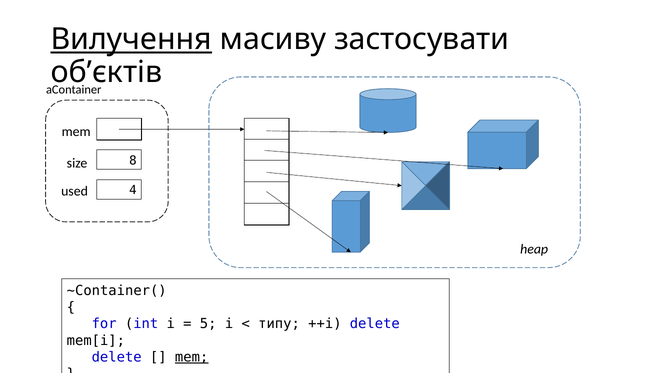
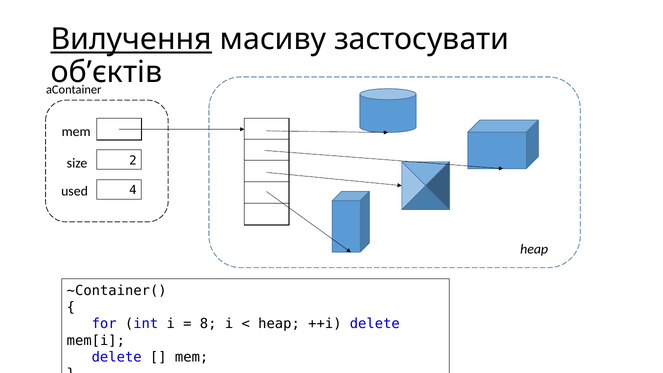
8: 8 -> 2 (133, 160)
5: 5 -> 8 (208, 324)
типу: типу -> heap (279, 324)
mem underline: present -> none (192, 357)
